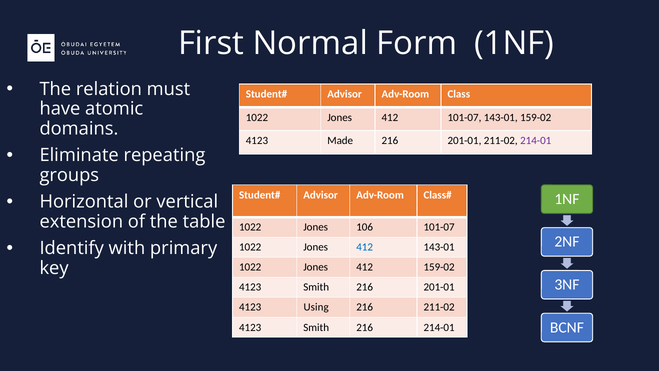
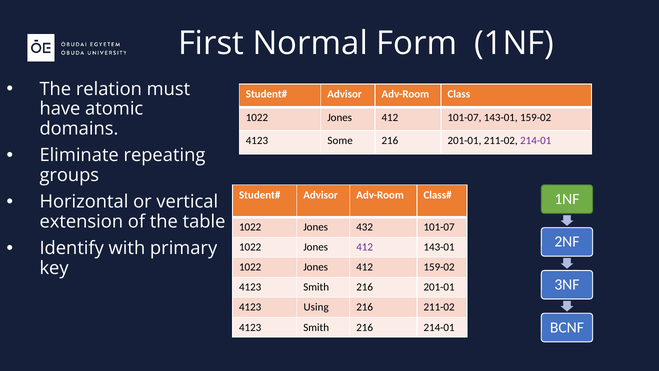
Made: Made -> Some (340, 141)
106: 106 -> 432 (365, 227)
412 colour: blue -> purple (365, 247)
